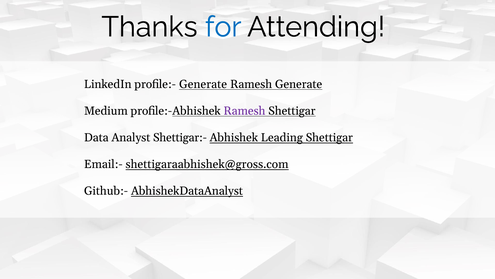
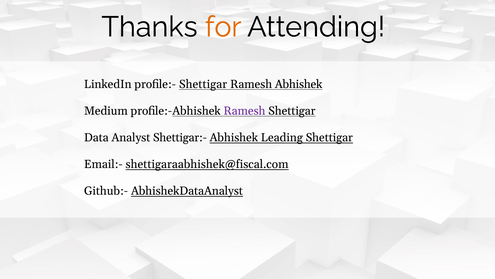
for colour: blue -> orange (223, 27)
profile:- Generate: Generate -> Shettigar (203, 84)
Ramesh Generate: Generate -> Abhishek (299, 84)
shettigaraabhishek@gross.com: shettigaraabhishek@gross.com -> shettigaraabhishek@fiscal.com (207, 164)
